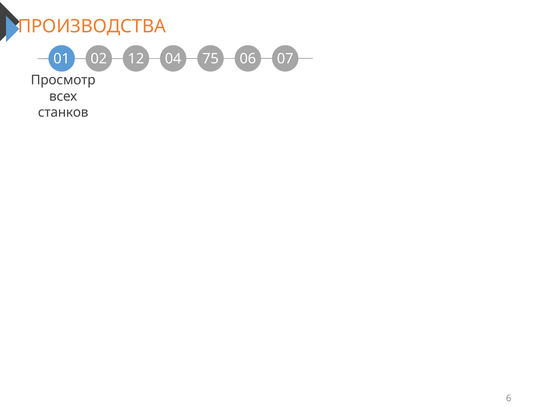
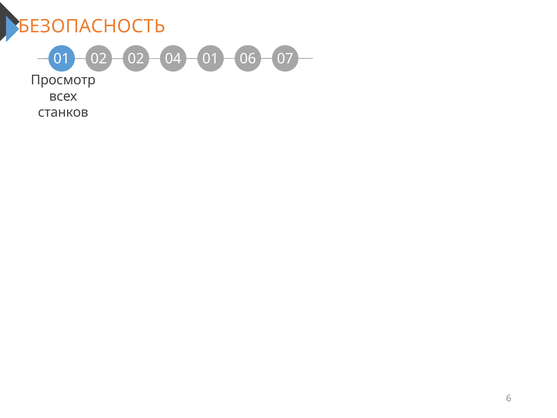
ПРОИЗВОДСТВА: ПРОИЗВОДСТВА -> БЕЗОПАСНОСТЬ (92, 26)
02 12: 12 -> 02 (136, 59)
04 75: 75 -> 01 (211, 59)
